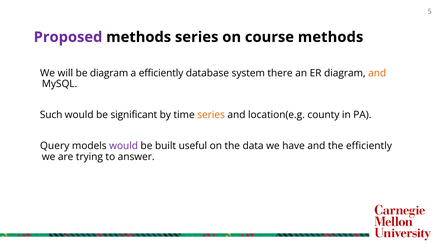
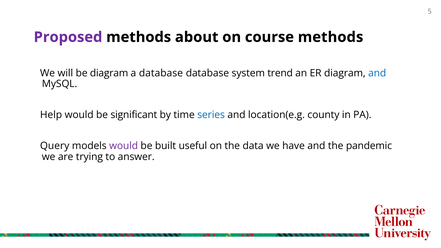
methods series: series -> about (197, 37)
a efficiently: efficiently -> database (161, 73)
there: there -> trend (280, 73)
and colour: orange -> blue (377, 73)
Such: Such -> Help (51, 115)
series colour: orange -> blue (211, 115)
the efficiently: efficiently -> pandemic (369, 146)
